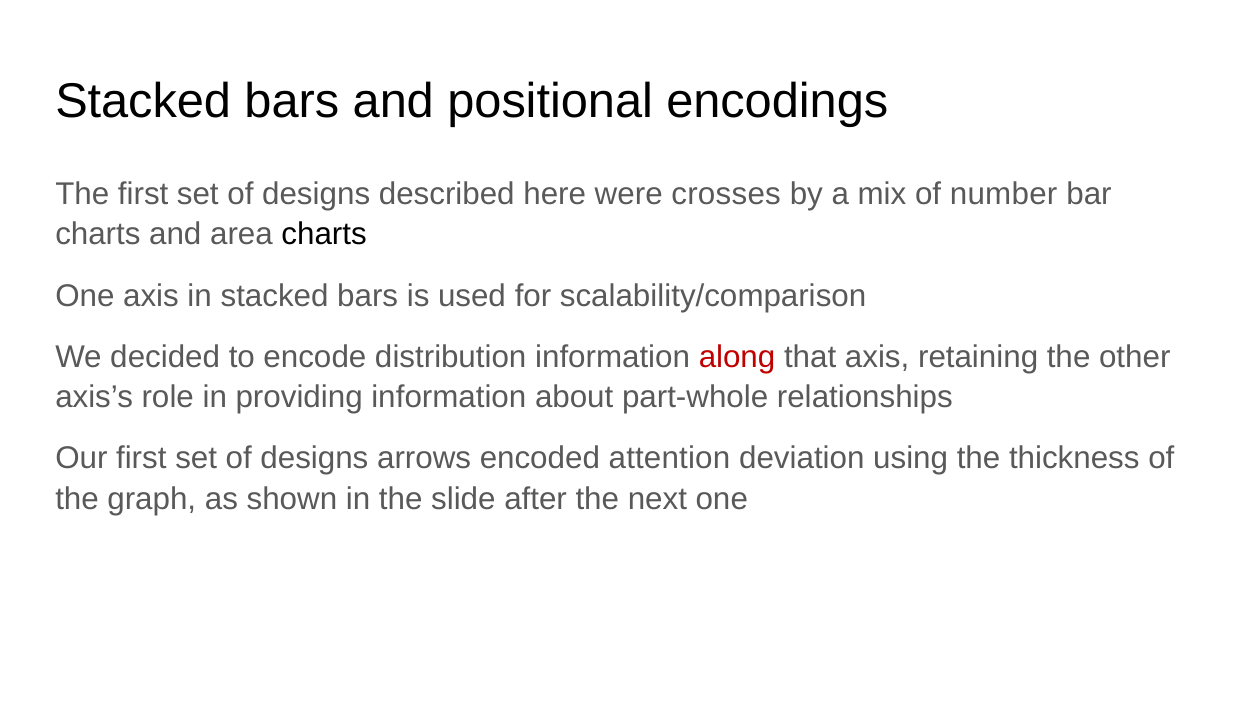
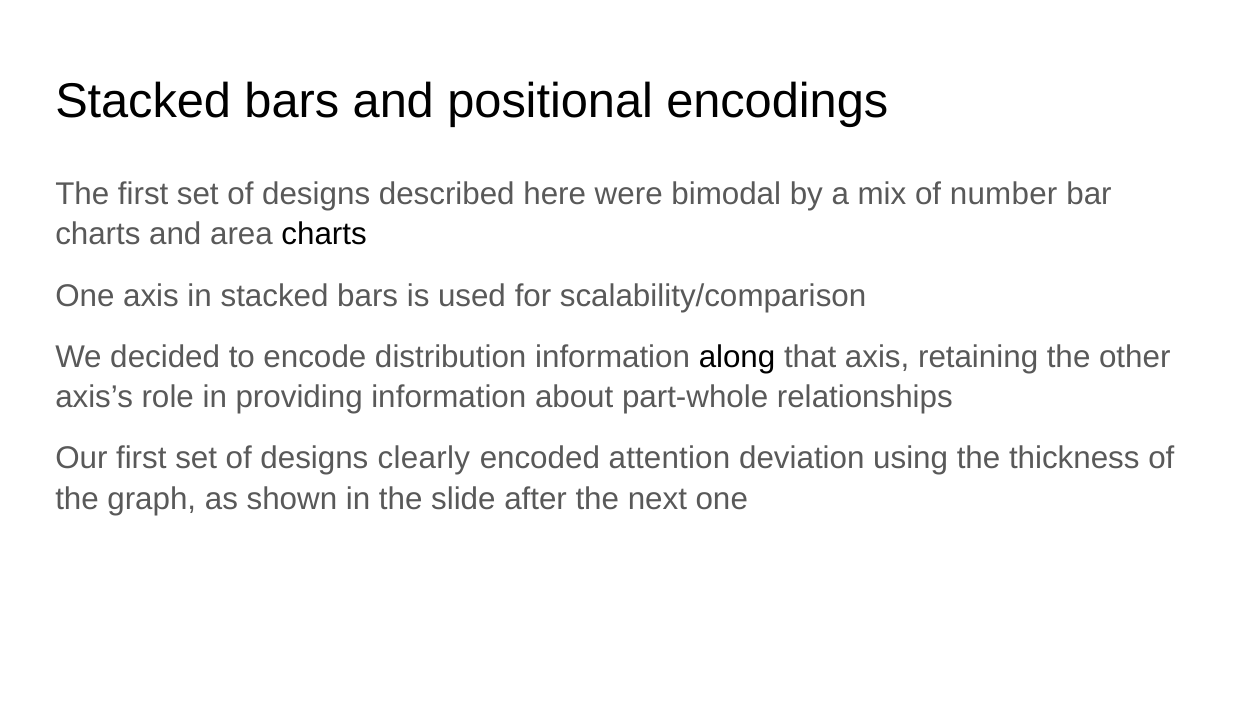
crosses: crosses -> bimodal (726, 194)
along colour: red -> black (737, 357)
arrows: arrows -> clearly (424, 458)
